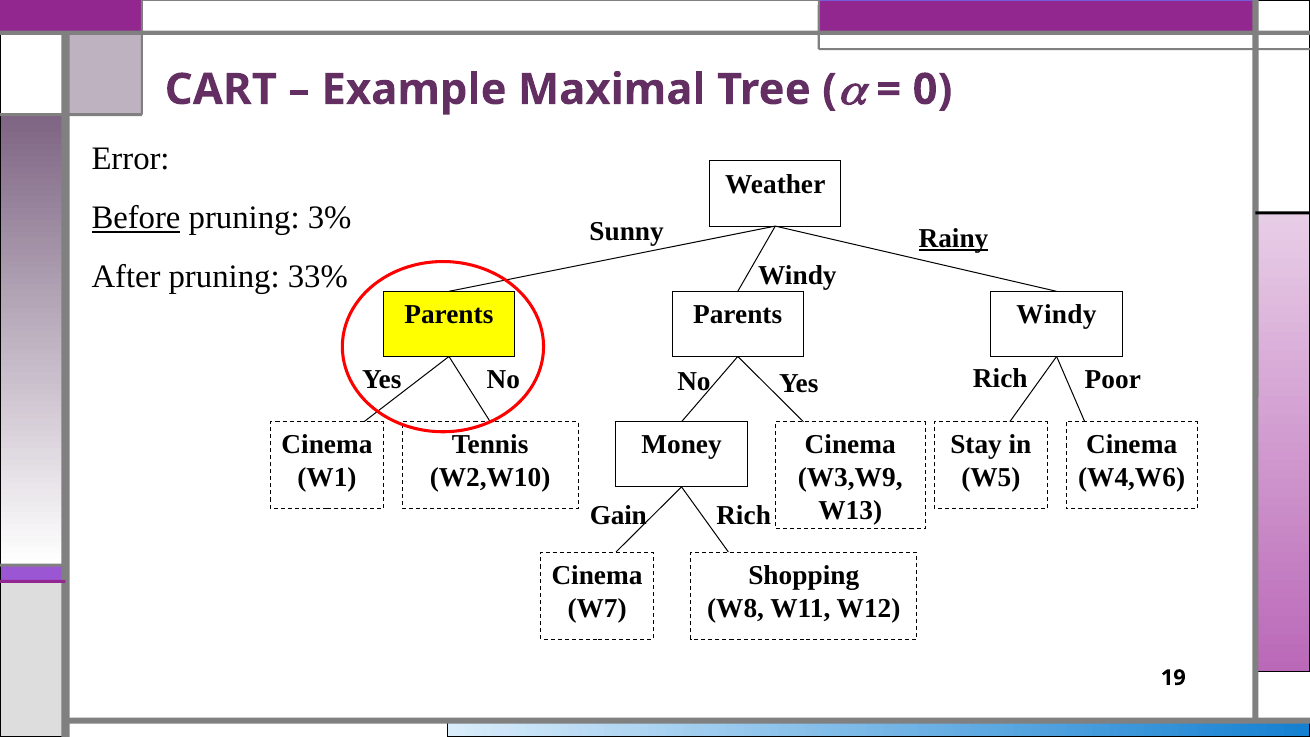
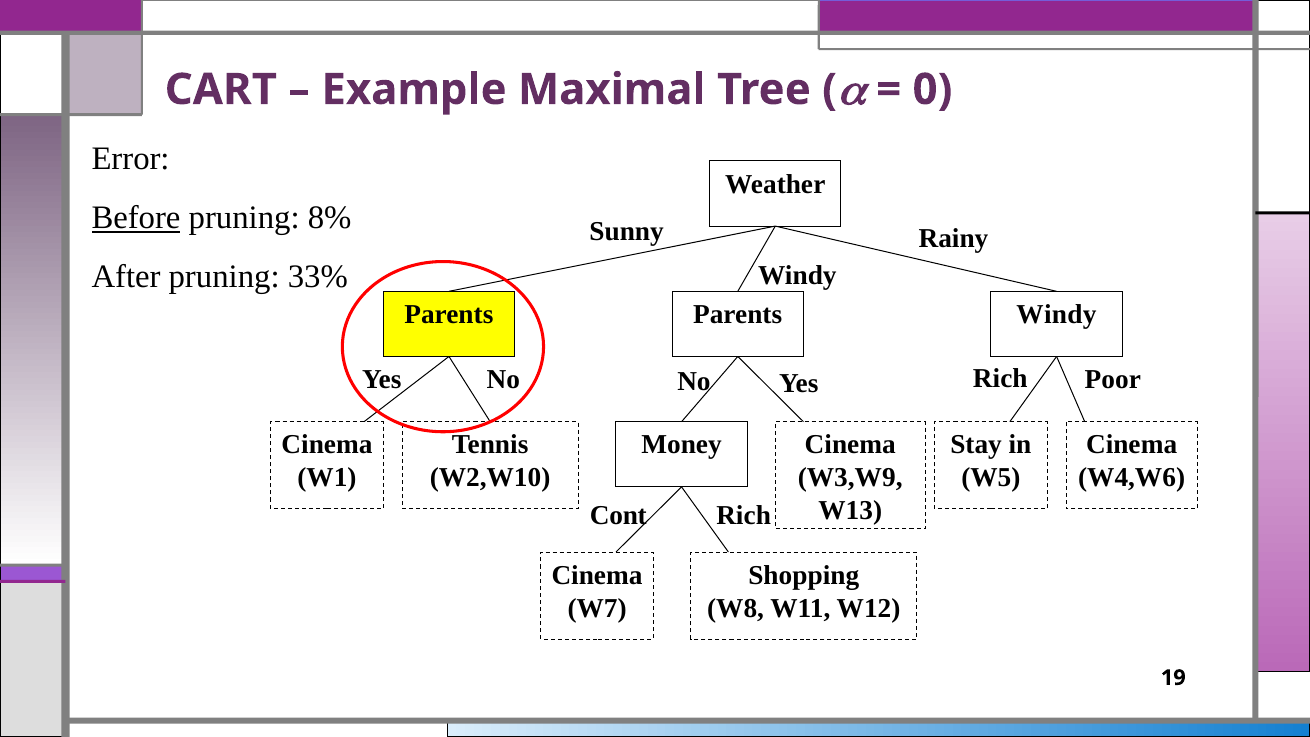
3%: 3% -> 8% (330, 218)
Rainy underline: present -> none (953, 238)
Gain: Gain -> Cont (618, 515)
